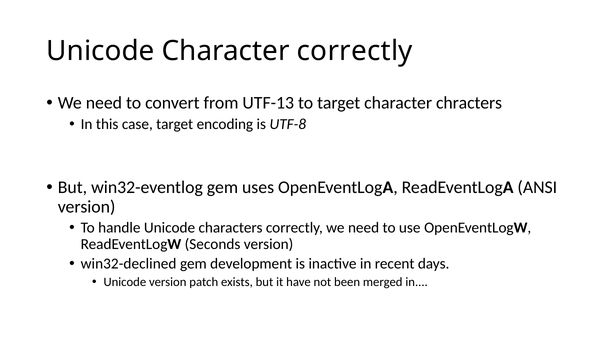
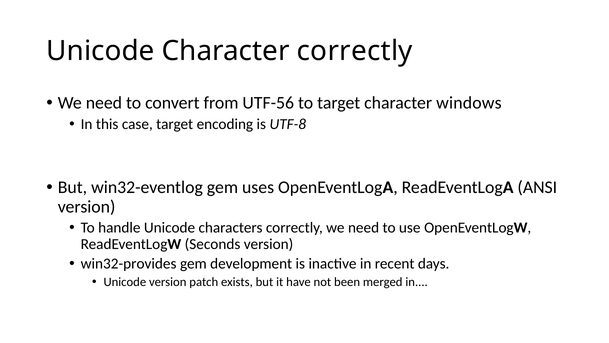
UTF-13: UTF-13 -> UTF-56 (268, 103)
chracters: chracters -> windows (469, 103)
win32-declined: win32-declined -> win32-provides (129, 263)
